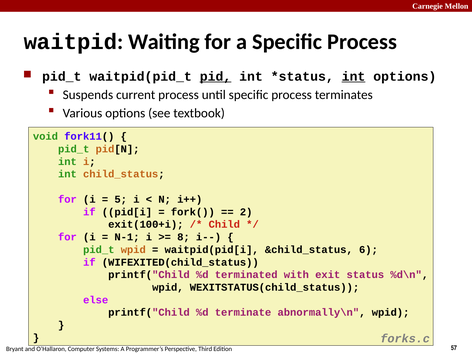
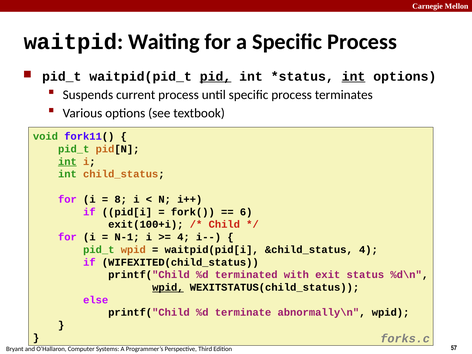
int underline: none -> present (67, 162)
5: 5 -> 8 (121, 199)
2: 2 -> 6 (246, 212)
8: 8 -> 4 (183, 237)
&child_status 6: 6 -> 4 (368, 250)
wpid underline: none -> present (168, 287)
